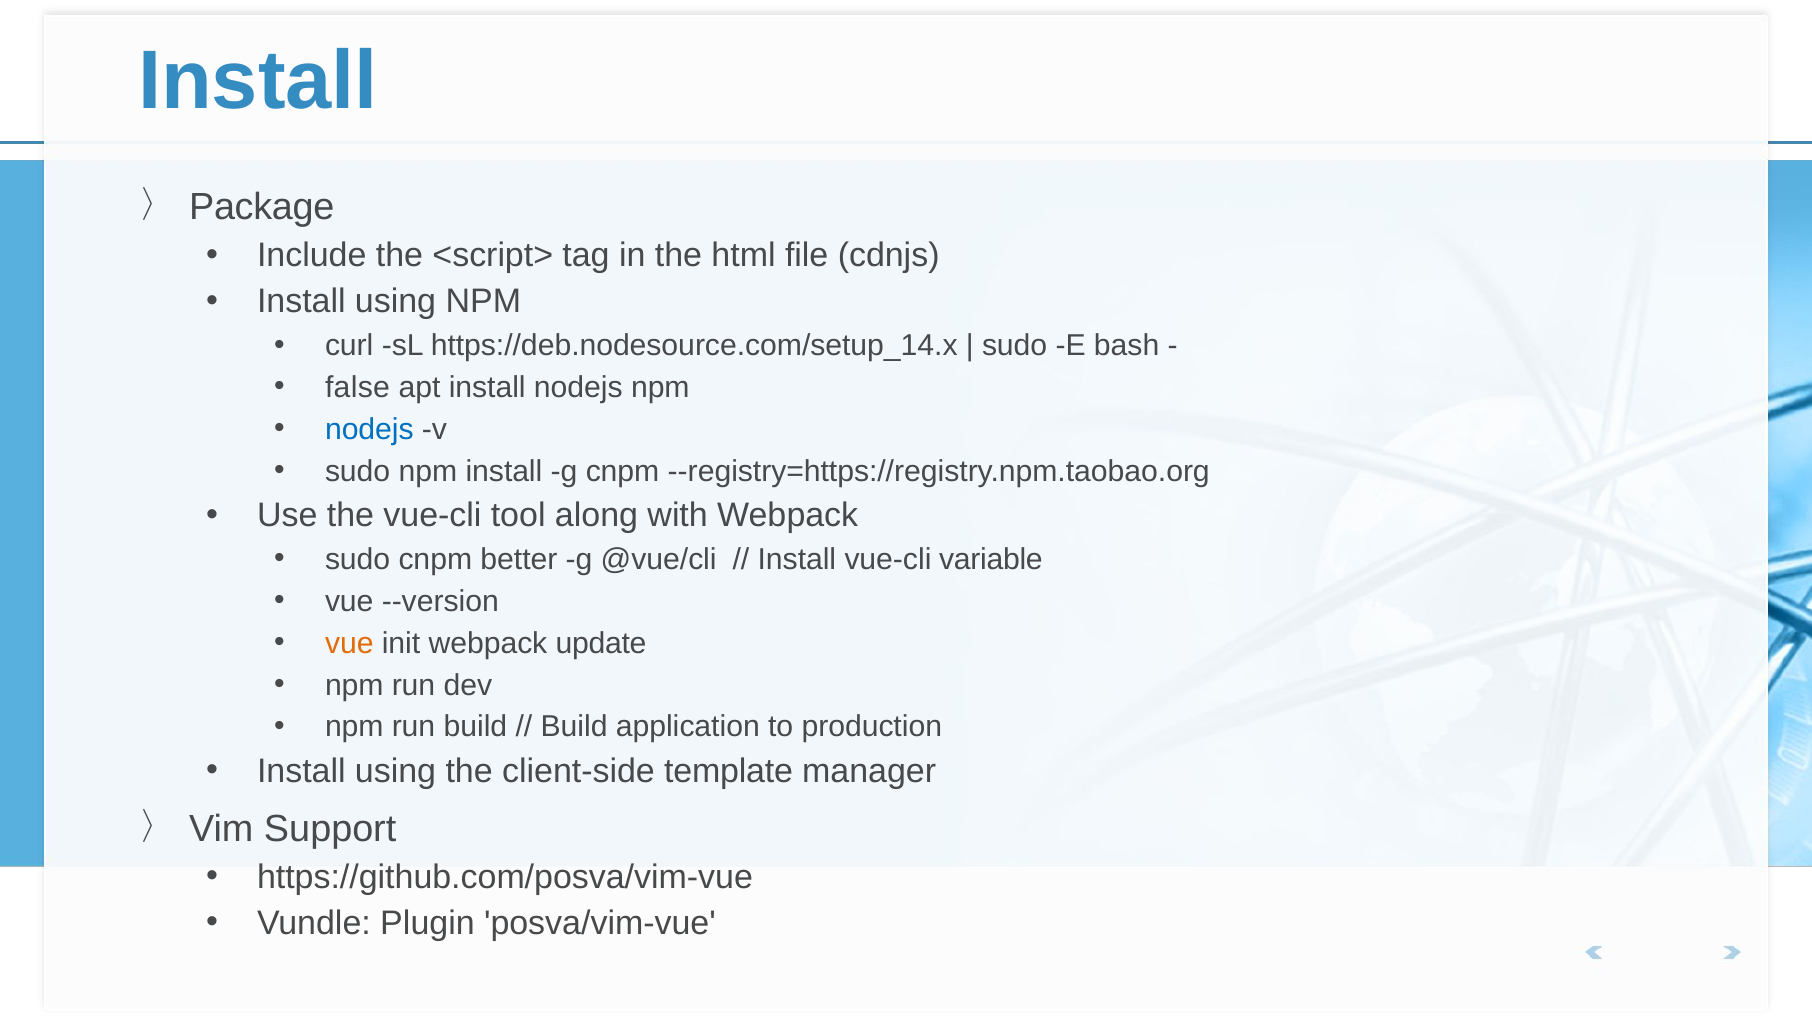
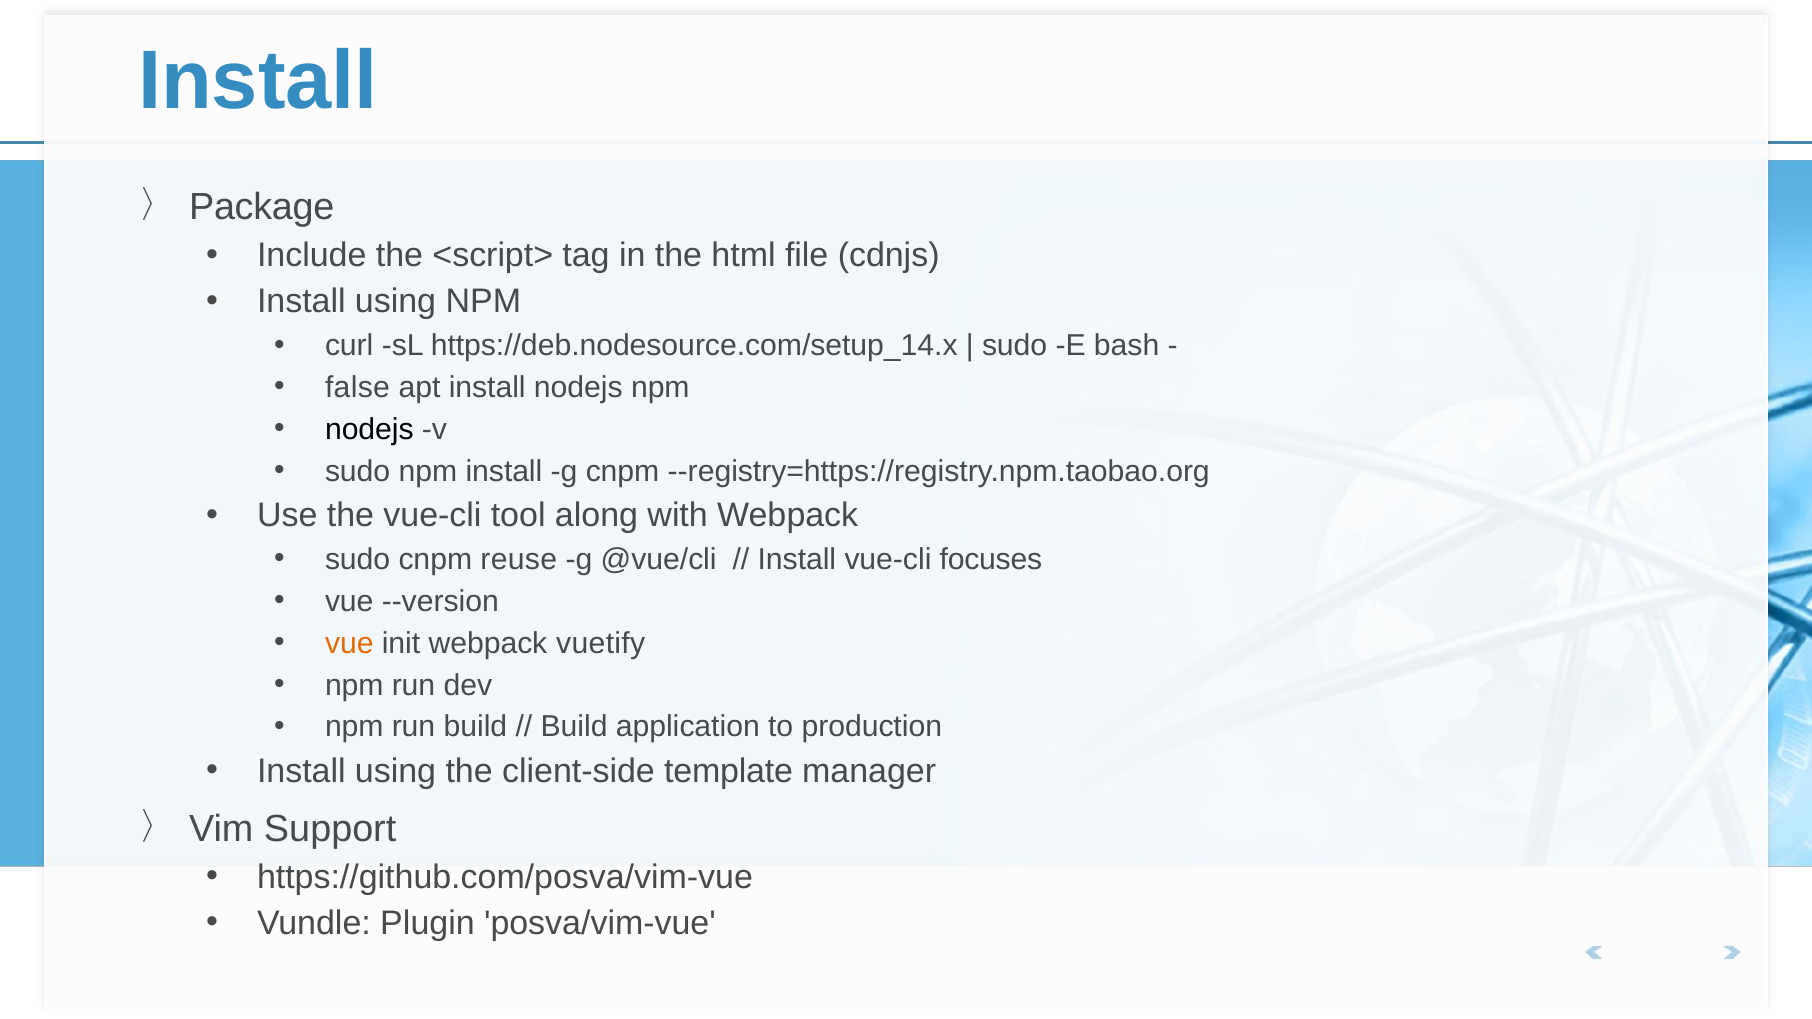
nodejs colour: blue -> black (369, 429)
better: better -> reuse (519, 559)
variable: variable -> focuses (991, 559)
update: update -> vuetify (601, 643)
